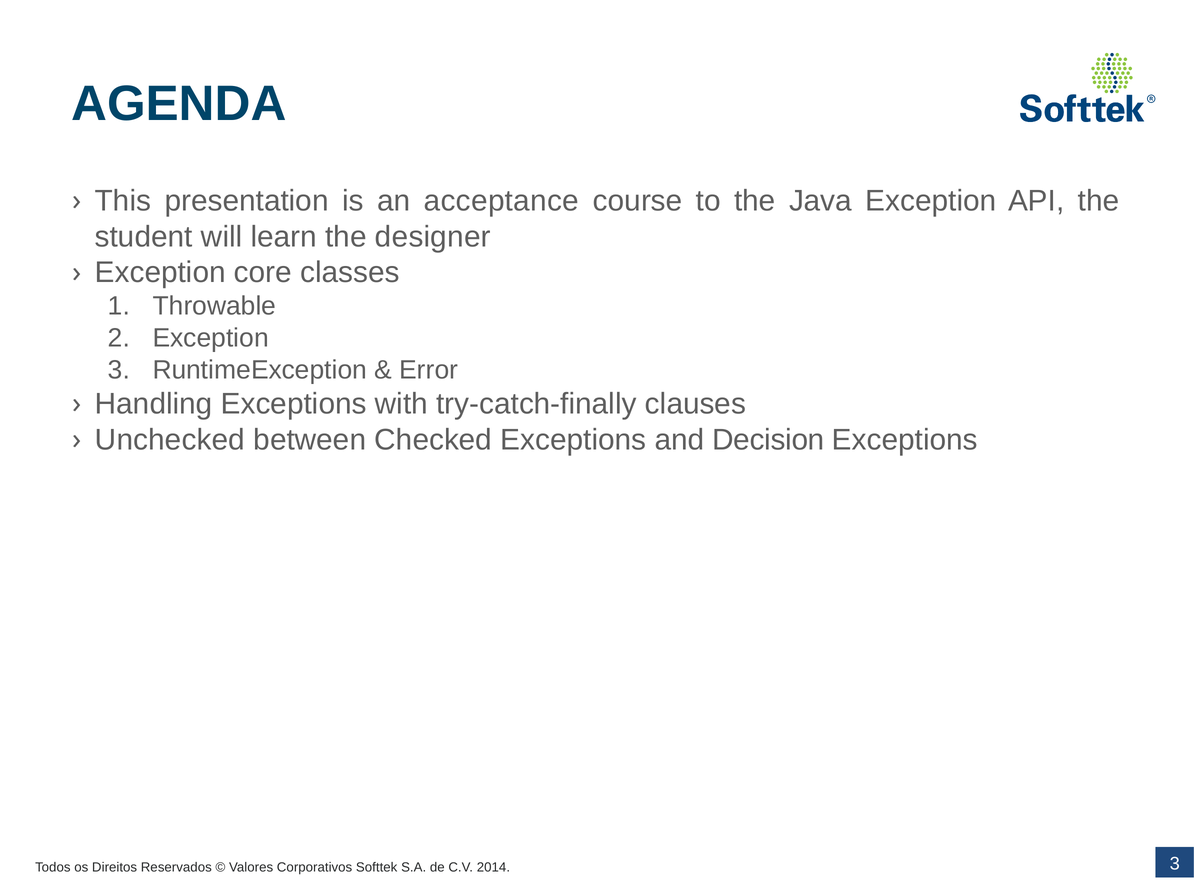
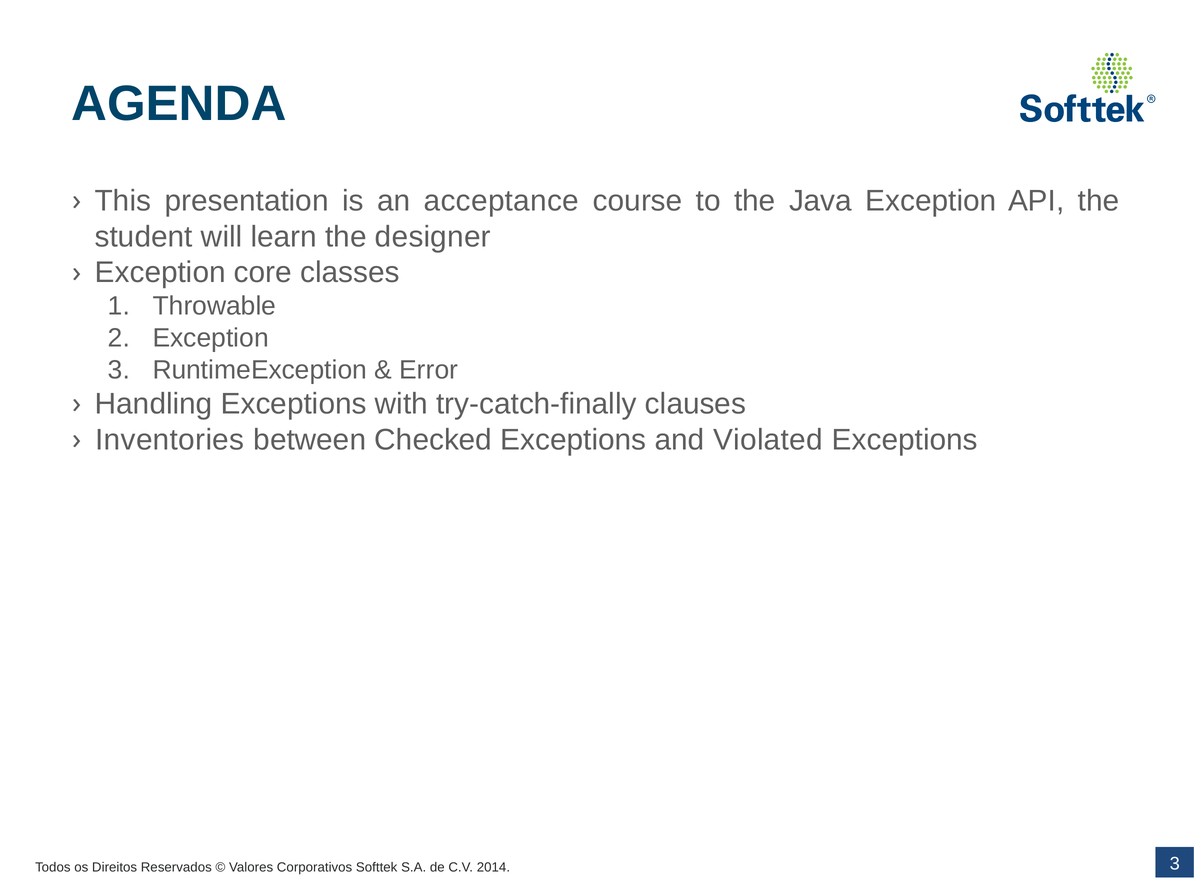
Unchecked: Unchecked -> Inventories (170, 440)
Decision: Decision -> Violated (768, 440)
